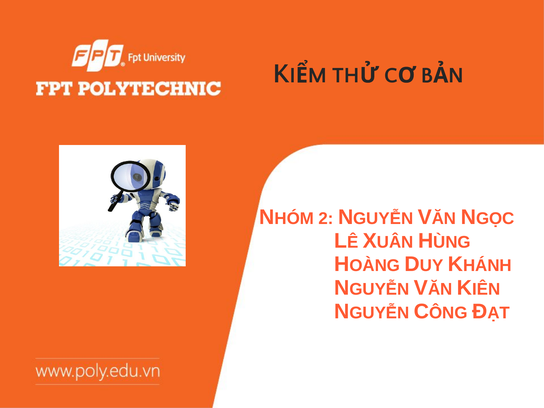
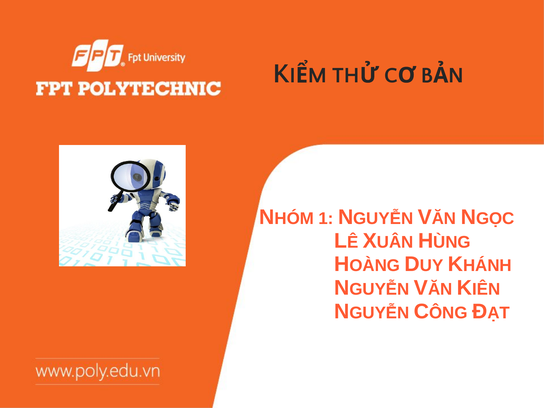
2: 2 -> 1 (326, 219)
